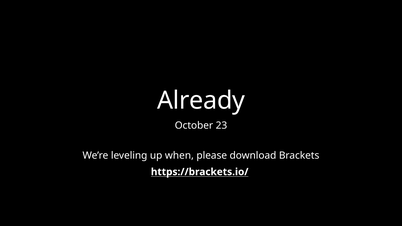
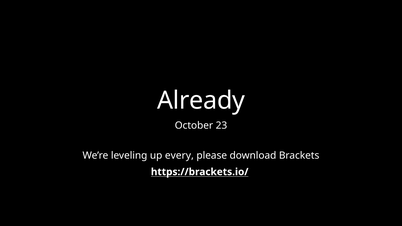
when: when -> every (179, 156)
